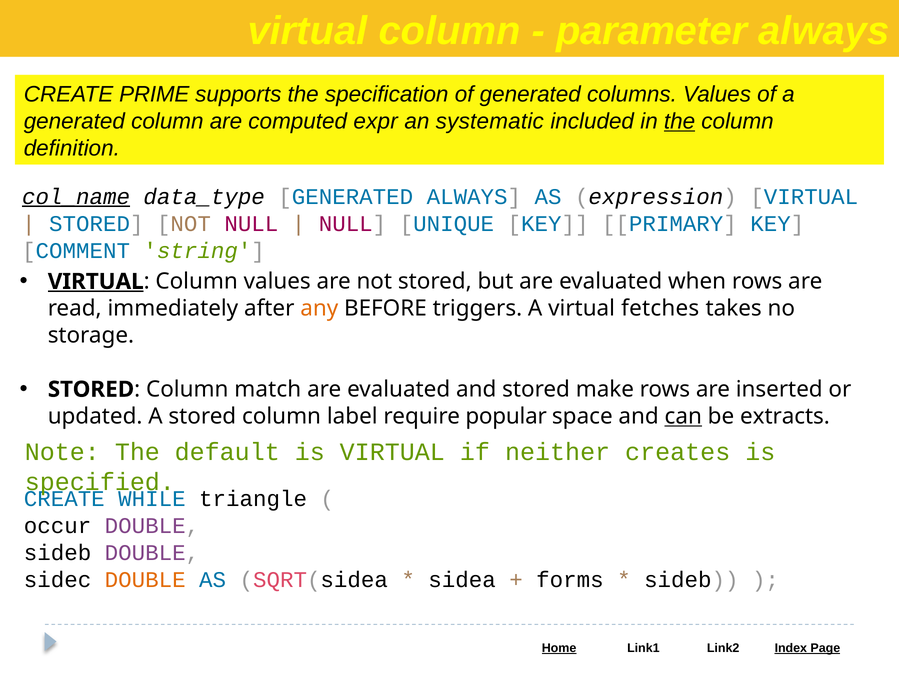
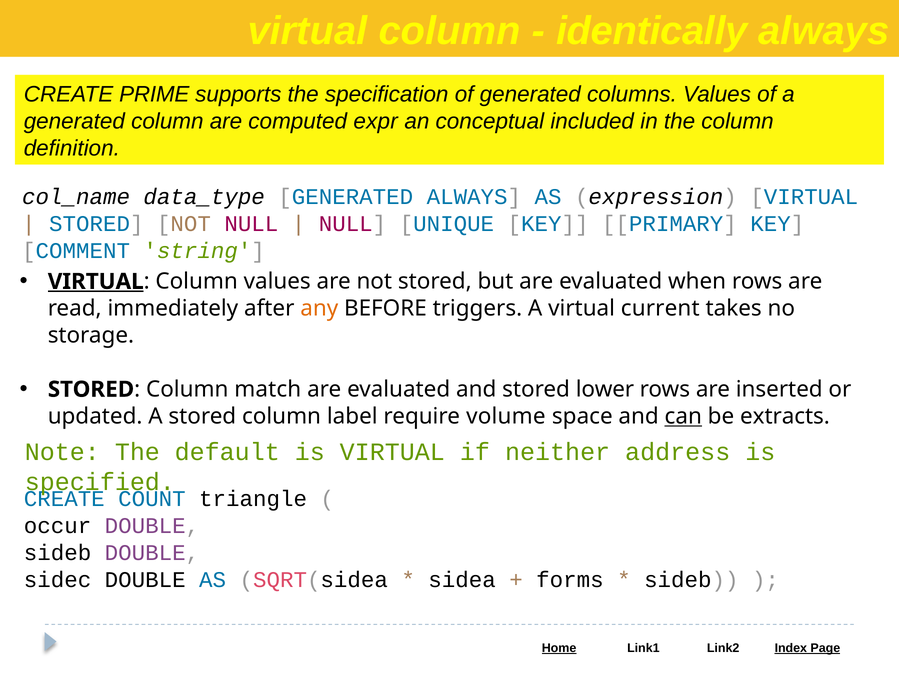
parameter: parameter -> identically (652, 31)
systematic: systematic -> conceptual (490, 121)
the underline: present -> none (680, 121)
col_name underline: present -> none (76, 197)
fetches: fetches -> current (660, 309)
make: make -> lower (605, 390)
popular: popular -> volume (506, 416)
creates: creates -> address (678, 452)
WHILE: WHILE -> COUNT (152, 499)
DOUBLE colour: orange -> black (145, 580)
